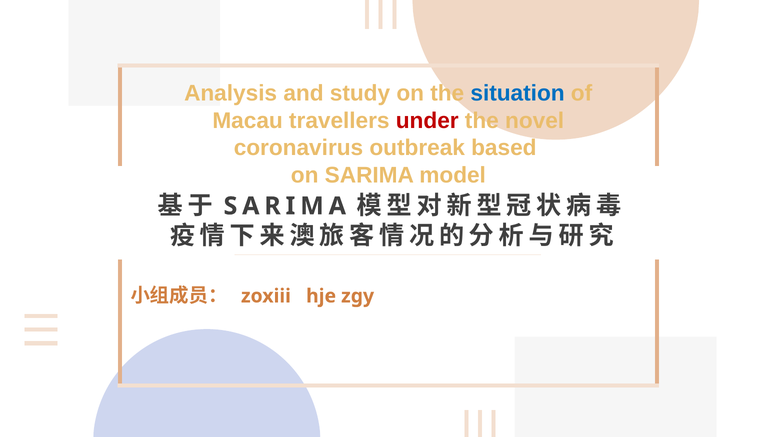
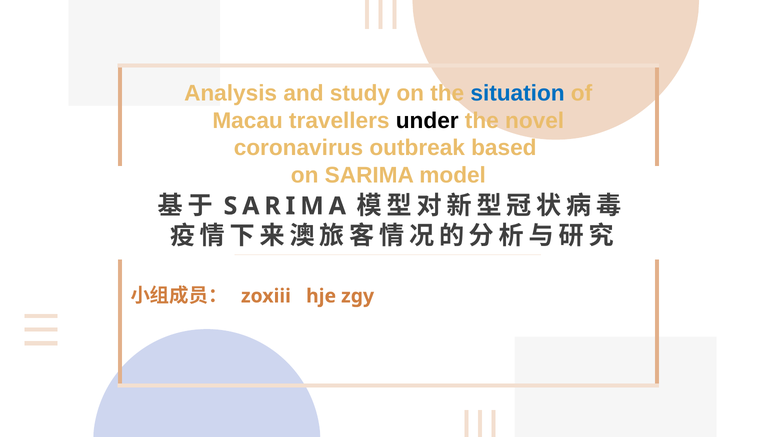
under colour: red -> black (427, 121)
